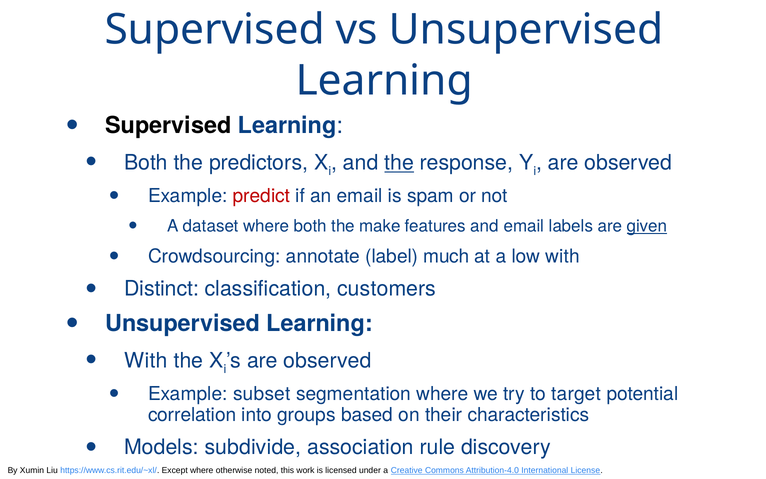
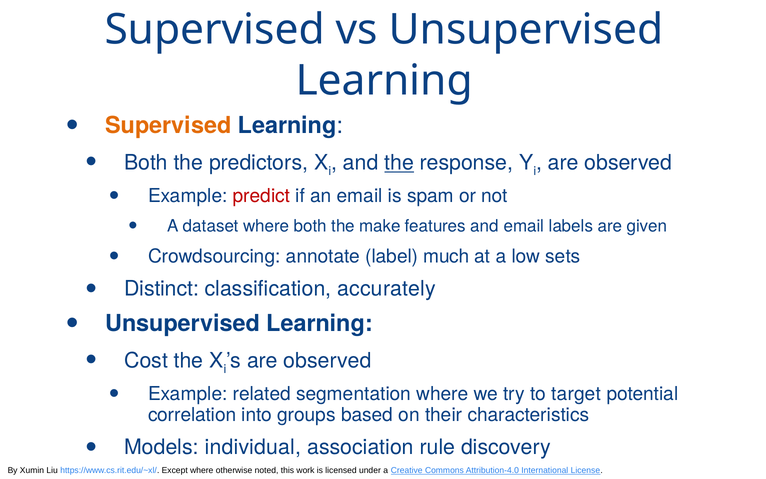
Supervised colour: black -> orange (168, 125)
given underline: present -> none (647, 226)
low with: with -> sets (563, 256)
customers: customers -> accurately (387, 289)
With: With -> Cost (146, 361)
subset: subset -> related (262, 394)
subdivide: subdivide -> individual (253, 447)
